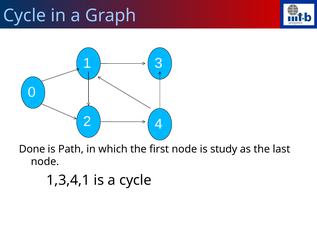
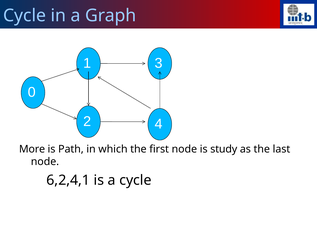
Done: Done -> More (32, 149)
1,3,4,1: 1,3,4,1 -> 6,2,4,1 (68, 180)
